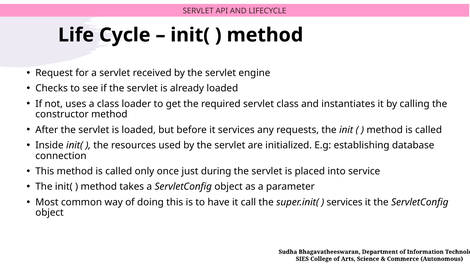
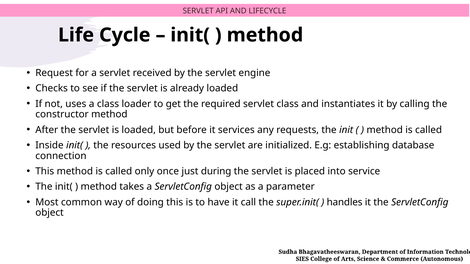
services: services -> handles (345, 202)
